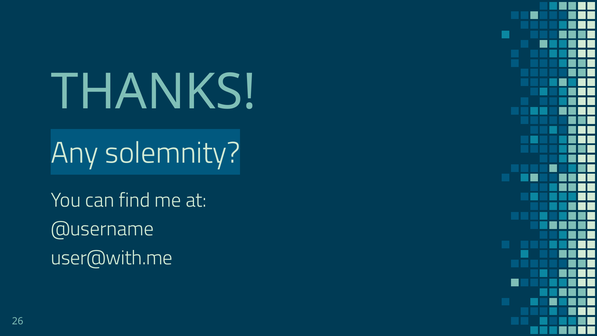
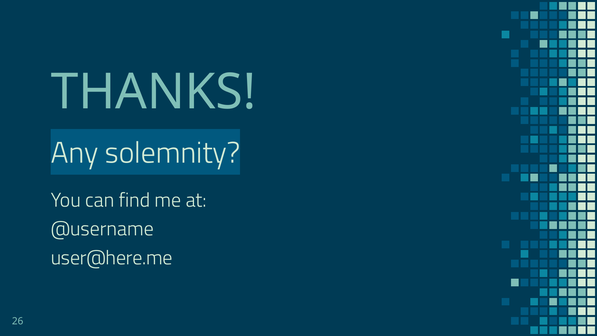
user@with.me: user@with.me -> user@here.me (112, 258)
